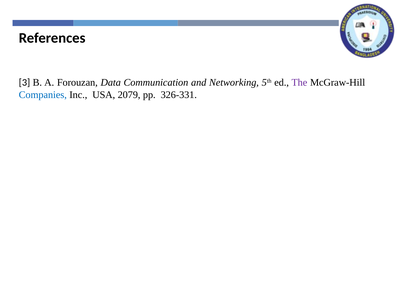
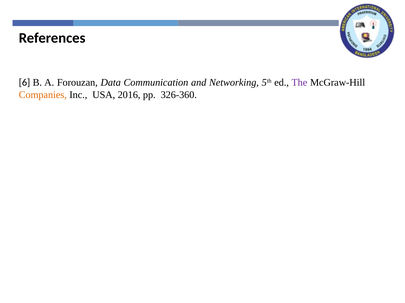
3: 3 -> 6 (24, 83)
Companies colour: blue -> orange (43, 95)
2079: 2079 -> 2016 (129, 95)
326-331: 326-331 -> 326-360 (179, 95)
